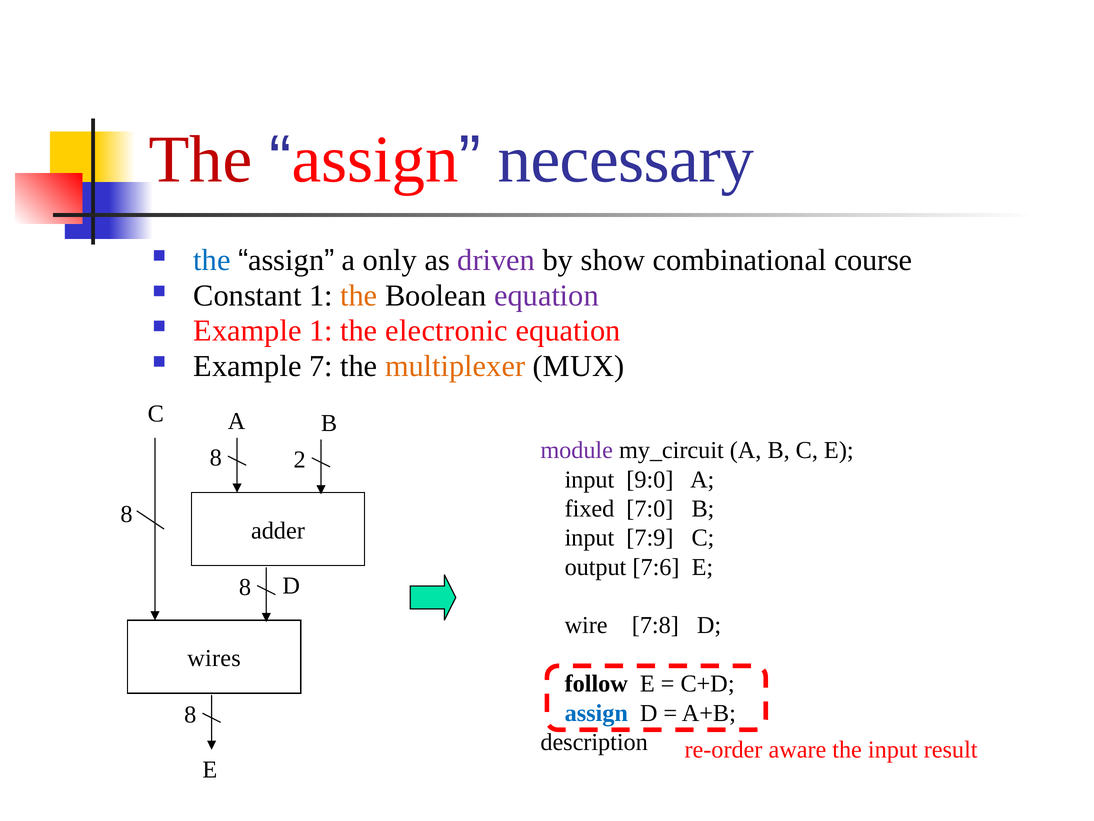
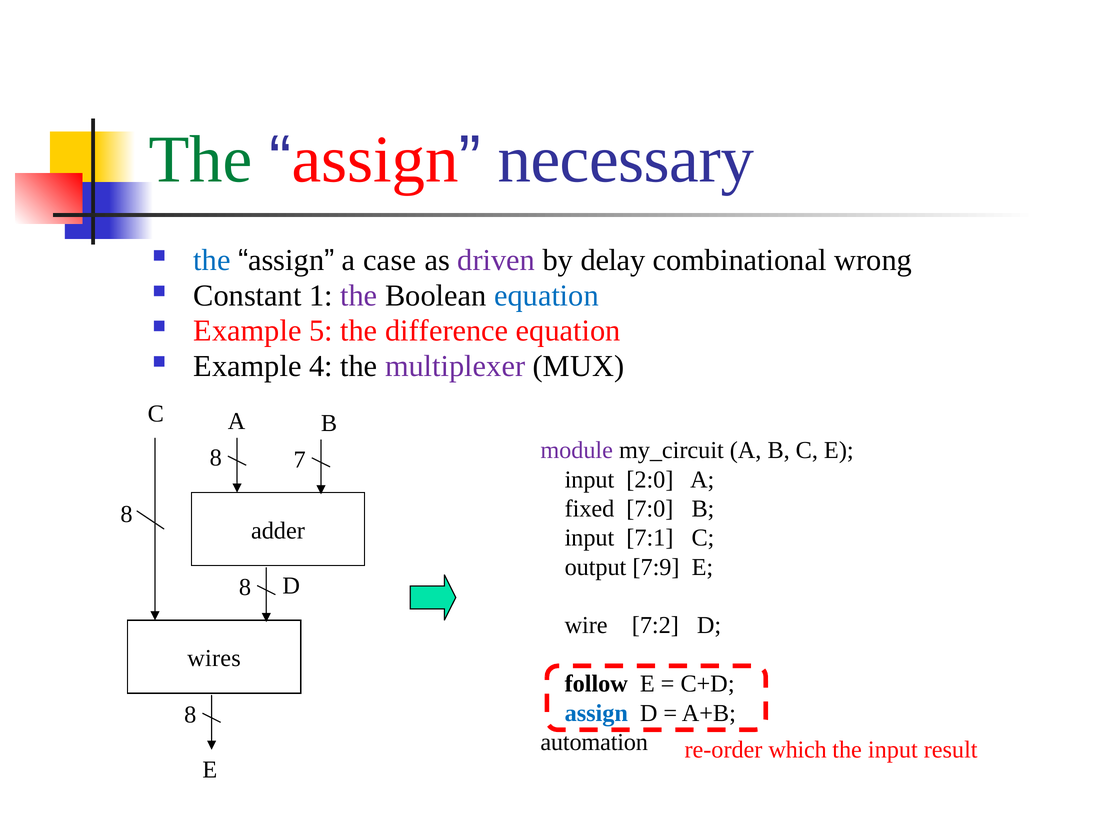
The colour: red -> green (201, 160)
only: only -> case (390, 260)
show: show -> delay (613, 260)
course: course -> wrong (873, 260)
the colour: orange -> purple (359, 295)
equation colour: purple -> blue (546, 295)
Example 1: 1 -> 5 (321, 331)
electronic: electronic -> difference (447, 331)
7: 7 -> 4 (321, 366)
multiplexer colour: orange -> purple (455, 366)
2: 2 -> 7 (300, 459)
9:0: 9:0 -> 2:0 (650, 479)
7:9: 7:9 -> 7:1 (650, 538)
7:6: 7:6 -> 7:9 (656, 567)
7:8: 7:8 -> 7:2 (655, 625)
description: description -> automation (594, 742)
aware: aware -> which (798, 749)
